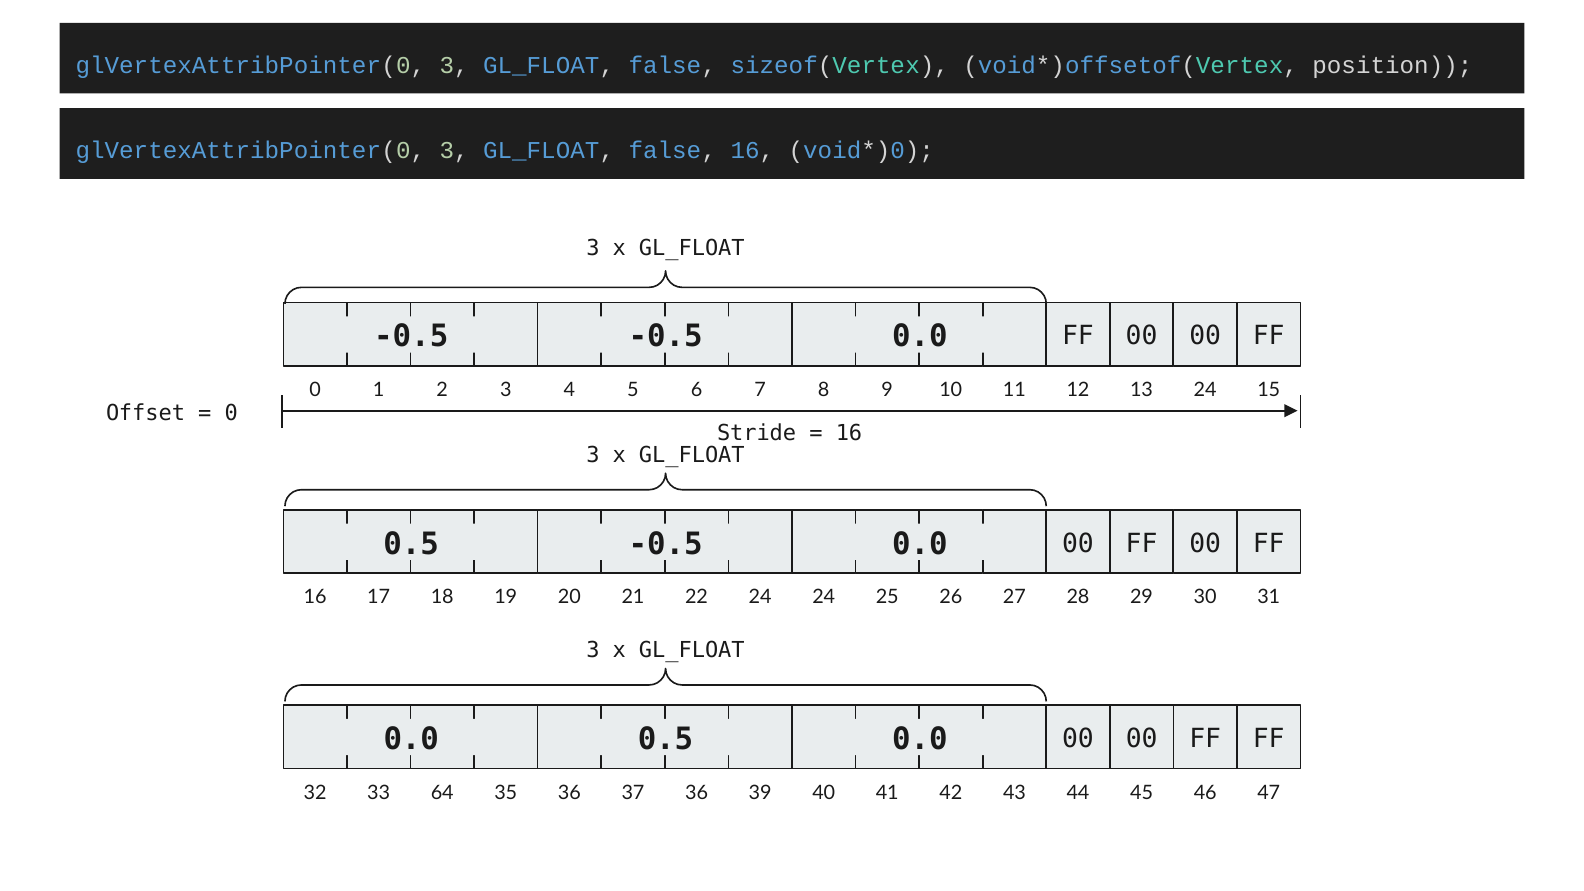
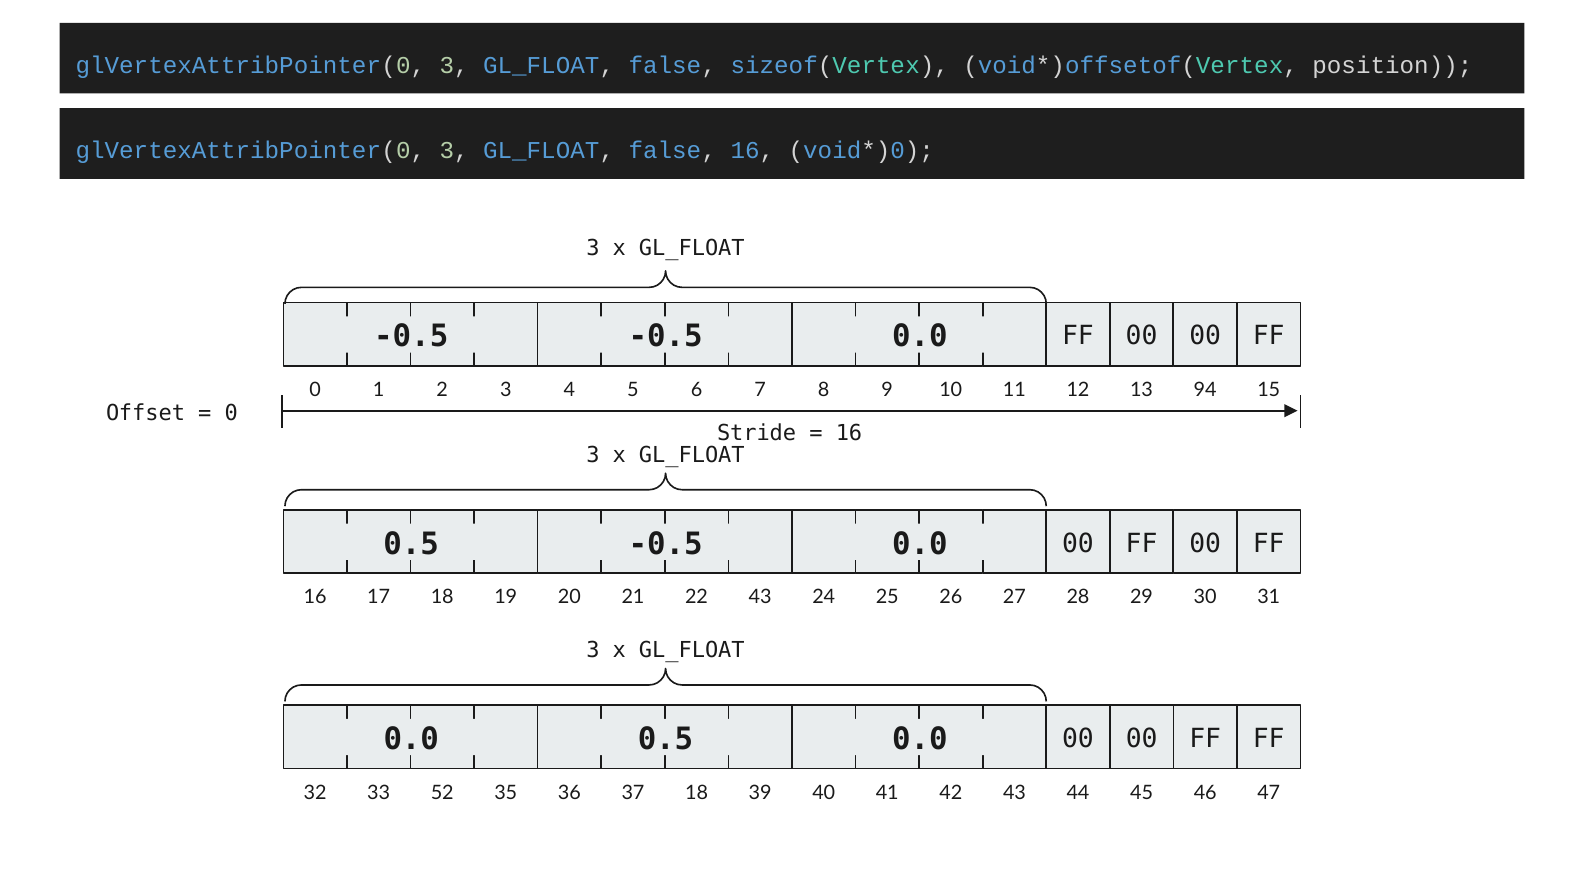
13 24: 24 -> 94 (1205, 390)
22 24: 24 -> 43 (760, 597)
64: 64 -> 52 (442, 793)
37 36: 36 -> 18 (697, 793)
